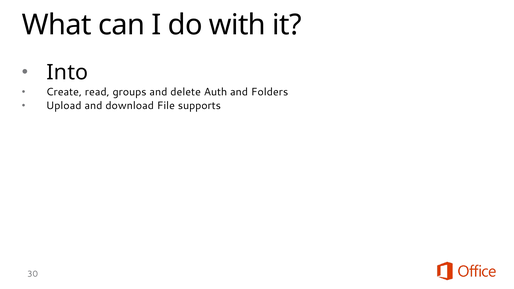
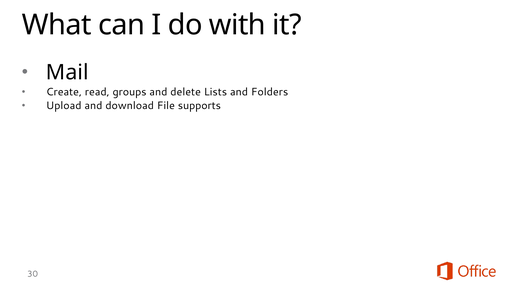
Into: Into -> Mail (67, 72)
Auth: Auth -> Lists (215, 92)
